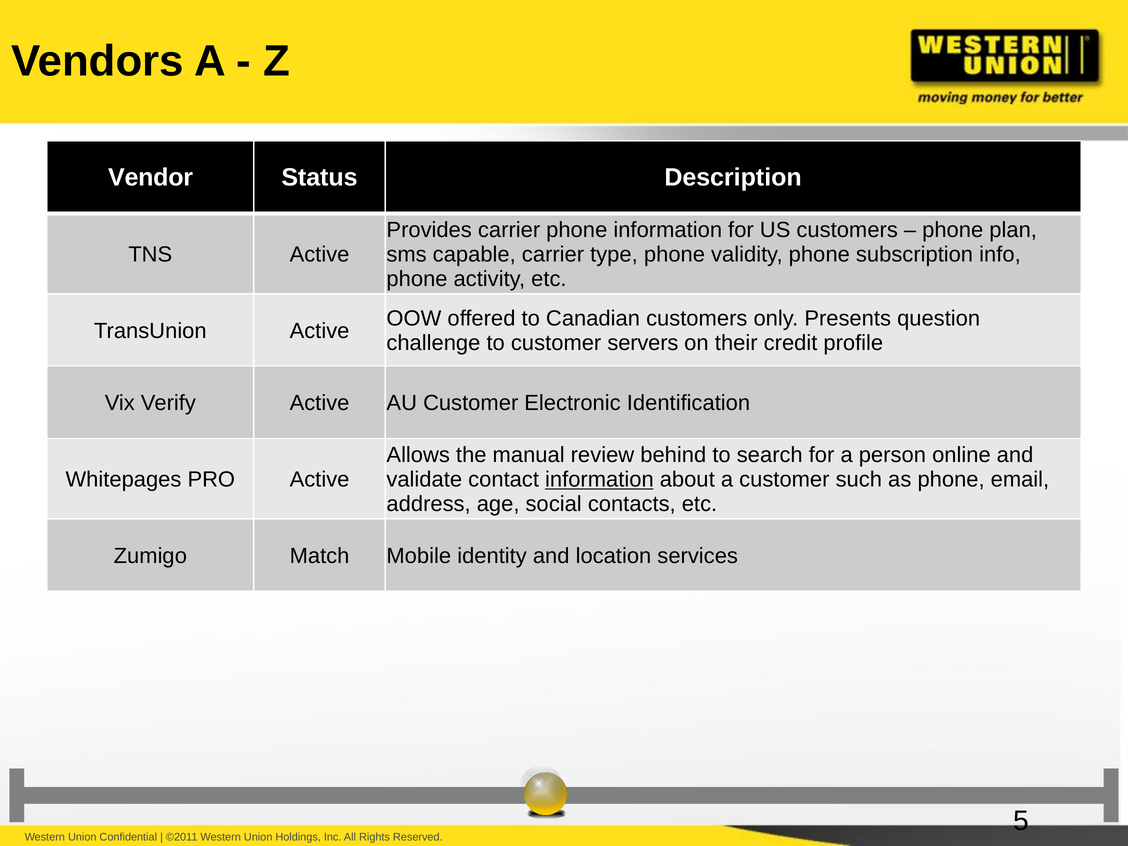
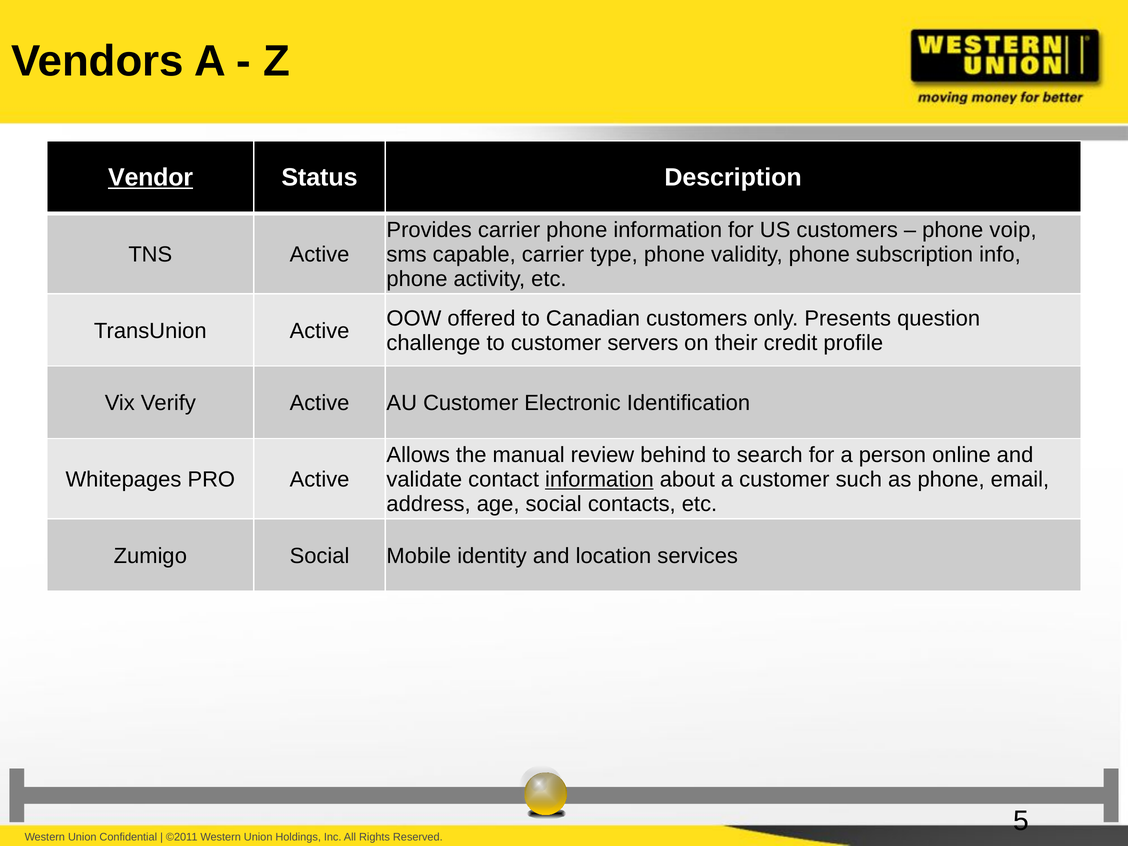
Vendor underline: none -> present (151, 178)
plan: plan -> voip (1013, 230)
Zumigo Match: Match -> Social (320, 556)
